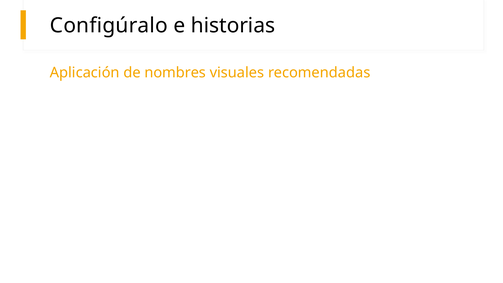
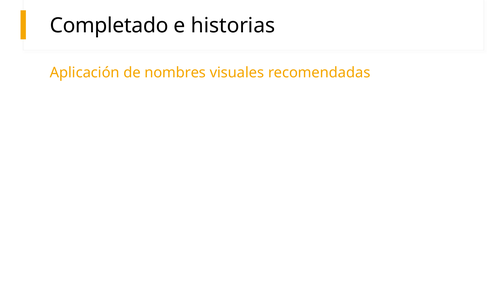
Configúralo: Configúralo -> Completado (109, 26)
